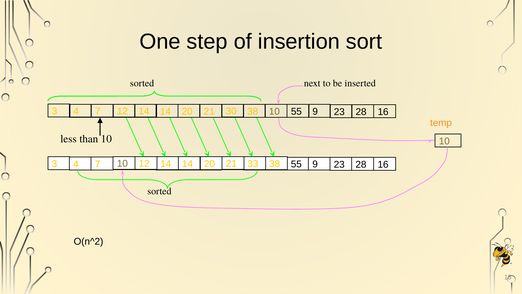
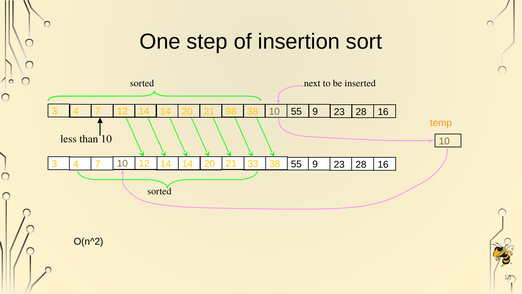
30: 30 -> 98 (231, 111)
